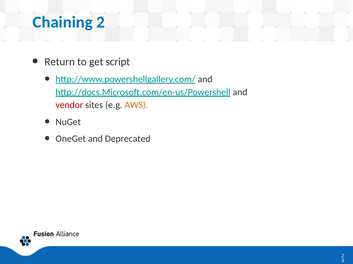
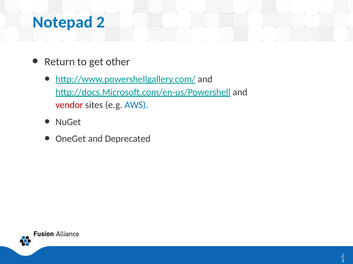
Chaining: Chaining -> Notepad (63, 22)
script: script -> other (118, 62)
AWS colour: orange -> blue (136, 105)
